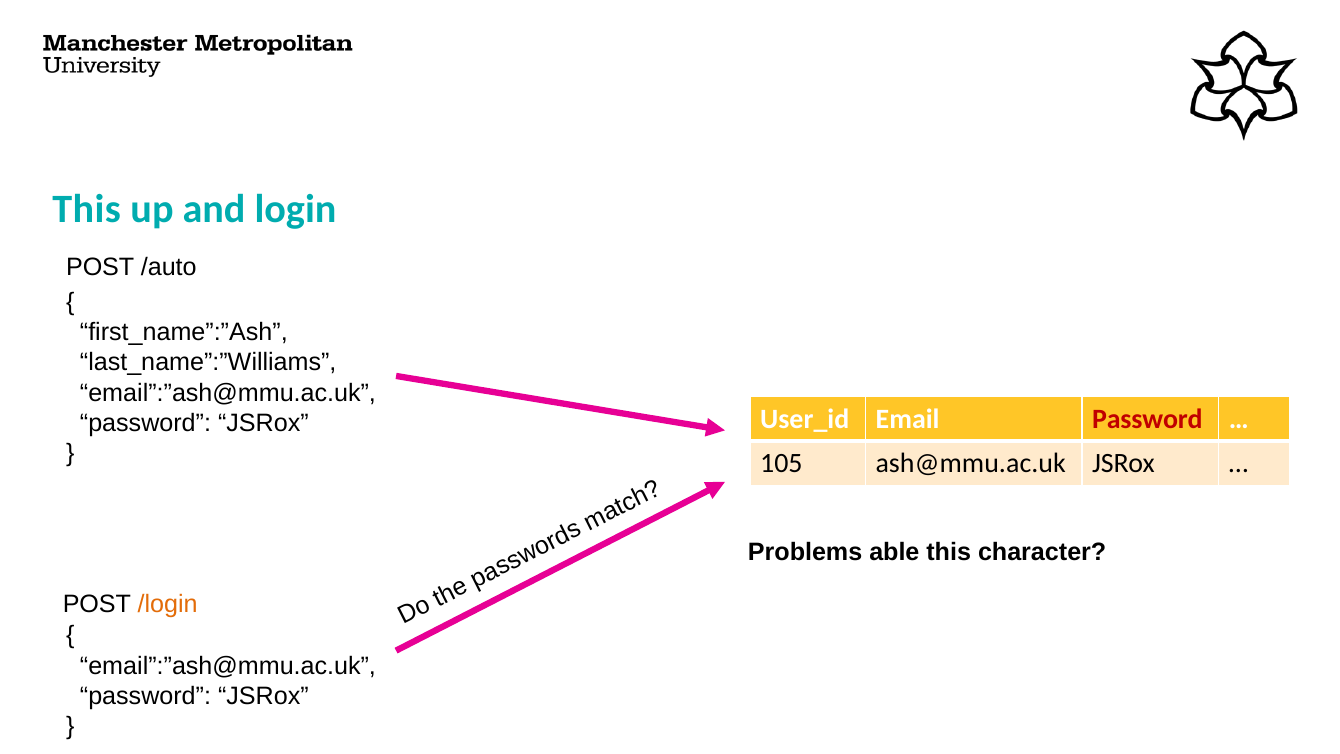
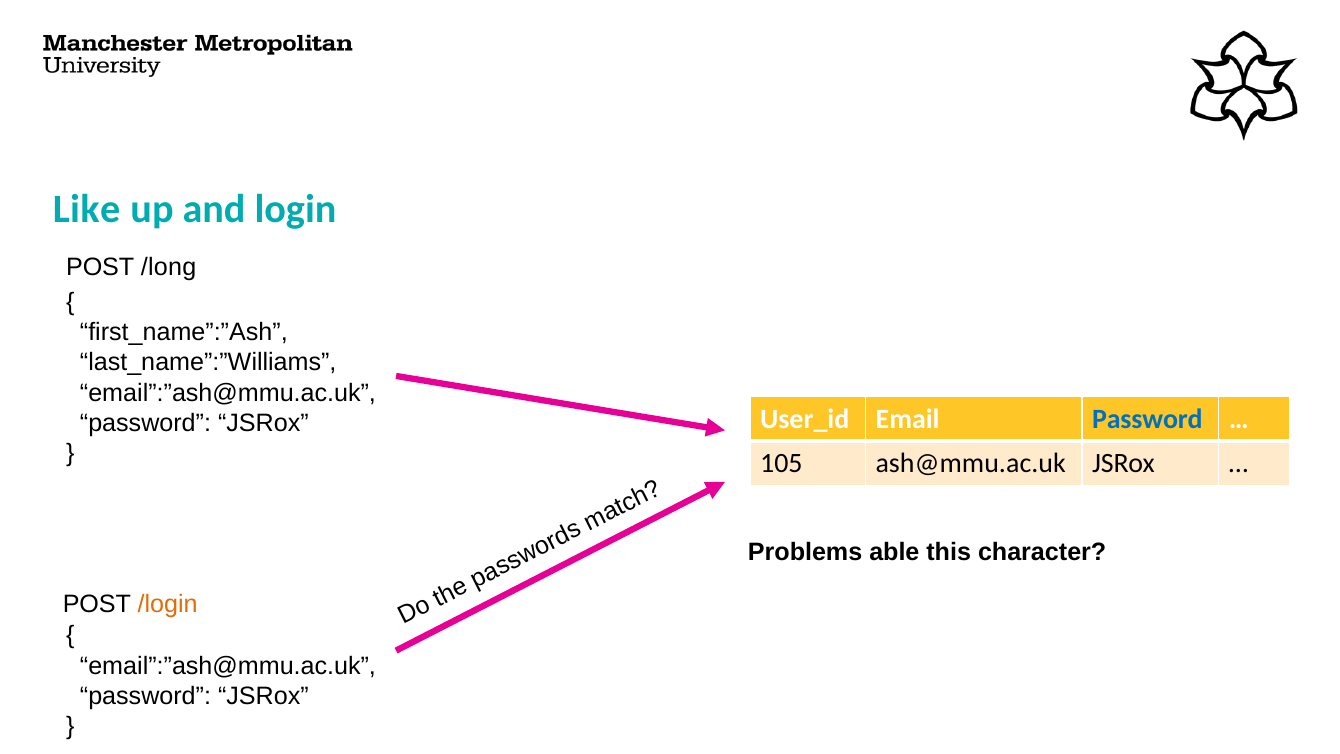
This: This -> Like (87, 209)
/auto: /auto -> /long (169, 267)
Password colour: red -> blue (1147, 419)
